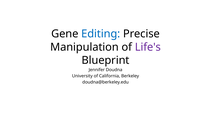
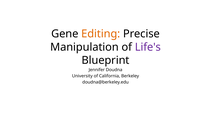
Editing colour: blue -> orange (101, 34)
